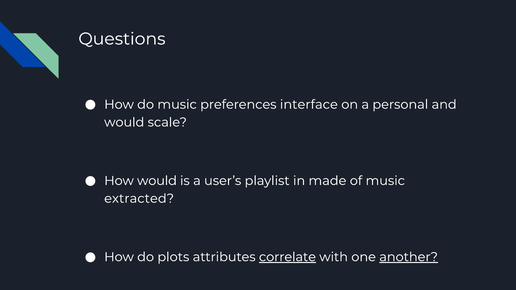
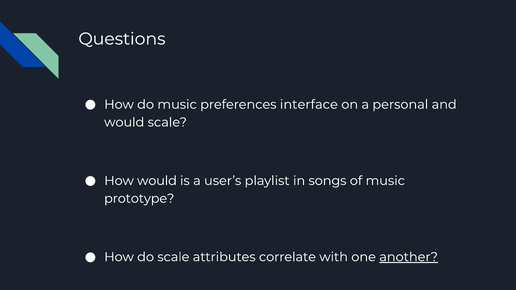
made: made -> songs (327, 181)
extracted: extracted -> prototype (139, 199)
do plots: plots -> scale (173, 257)
correlate underline: present -> none (287, 257)
